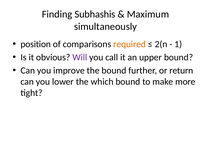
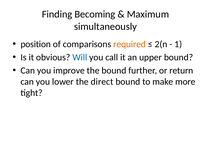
Subhashis: Subhashis -> Becoming (95, 14)
Will colour: purple -> blue (80, 57)
which: which -> direct (102, 82)
